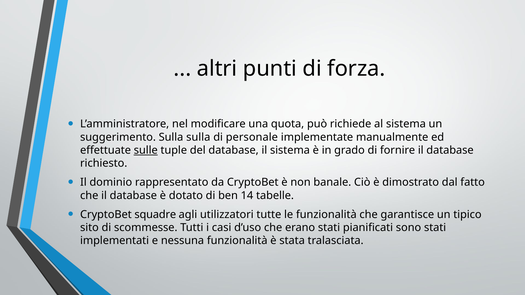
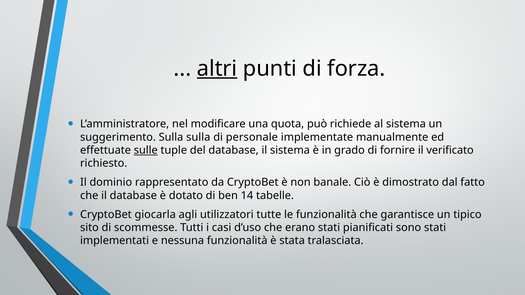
altri underline: none -> present (217, 69)
fornire il database: database -> verificato (450, 150)
squadre: squadre -> giocarla (155, 215)
